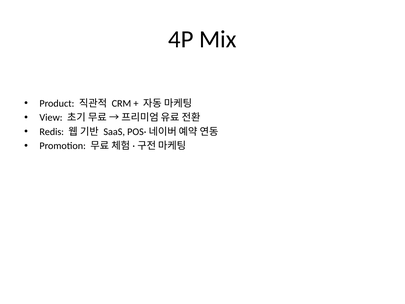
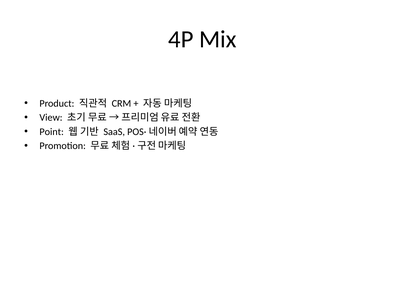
Redis: Redis -> Point (52, 132)
